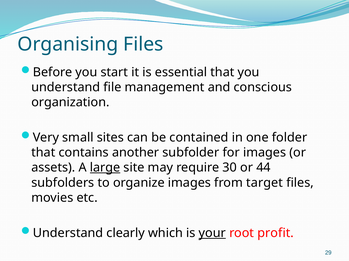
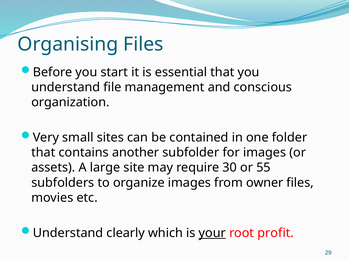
large underline: present -> none (105, 168)
44: 44 -> 55 (263, 168)
target: target -> owner (265, 183)
